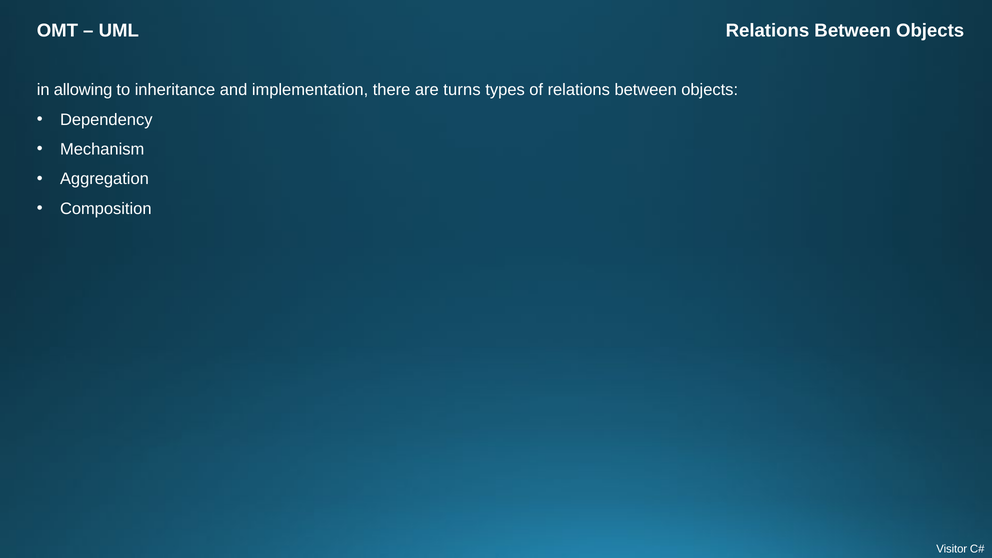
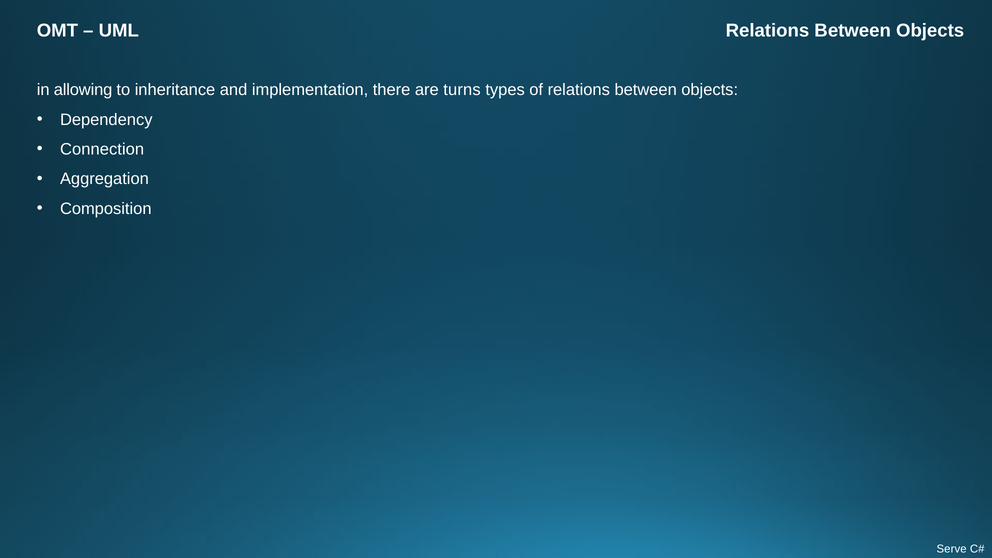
Mechanism: Mechanism -> Connection (102, 149)
Visitor: Visitor -> Serve (952, 549)
